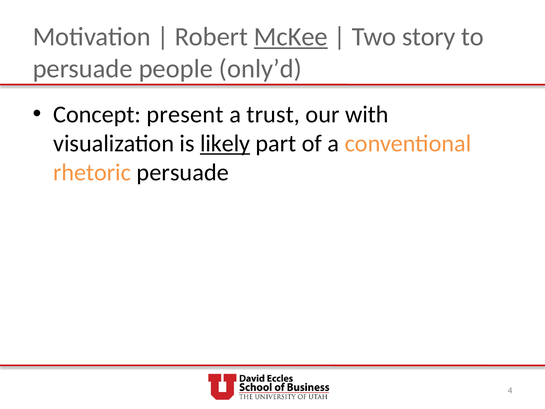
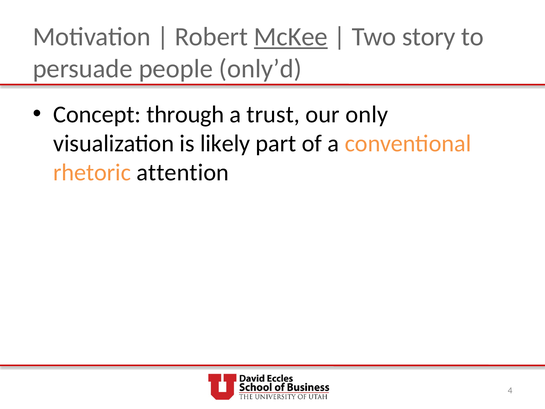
present: present -> through (185, 114)
with: with -> only (367, 114)
likely underline: present -> none (225, 143)
rhetoric persuade: persuade -> attention (183, 173)
